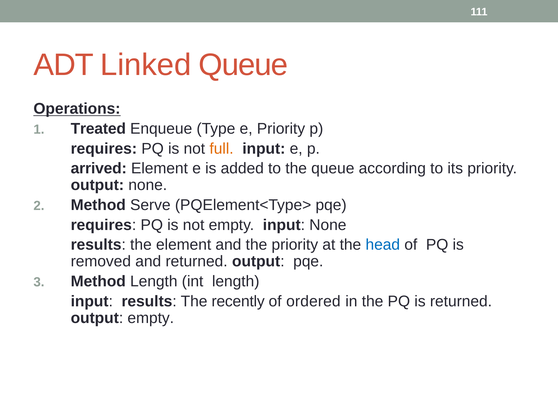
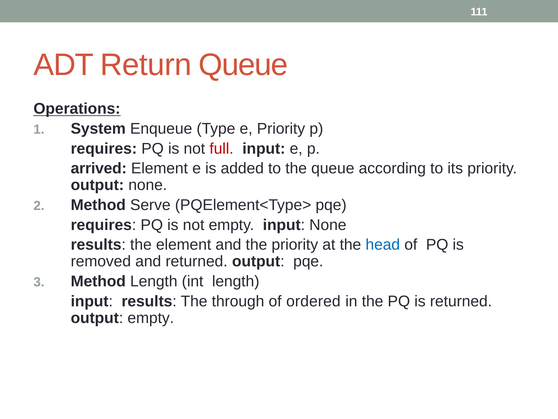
Linked: Linked -> Return (146, 65)
Treated: Treated -> System (98, 129)
full colour: orange -> red (222, 148)
recently: recently -> through (238, 301)
